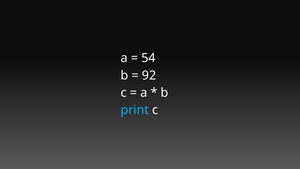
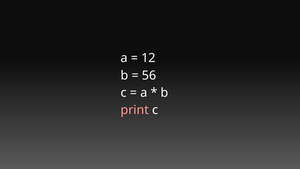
54: 54 -> 12 (148, 58)
92: 92 -> 56 (149, 75)
print colour: light blue -> pink (135, 110)
